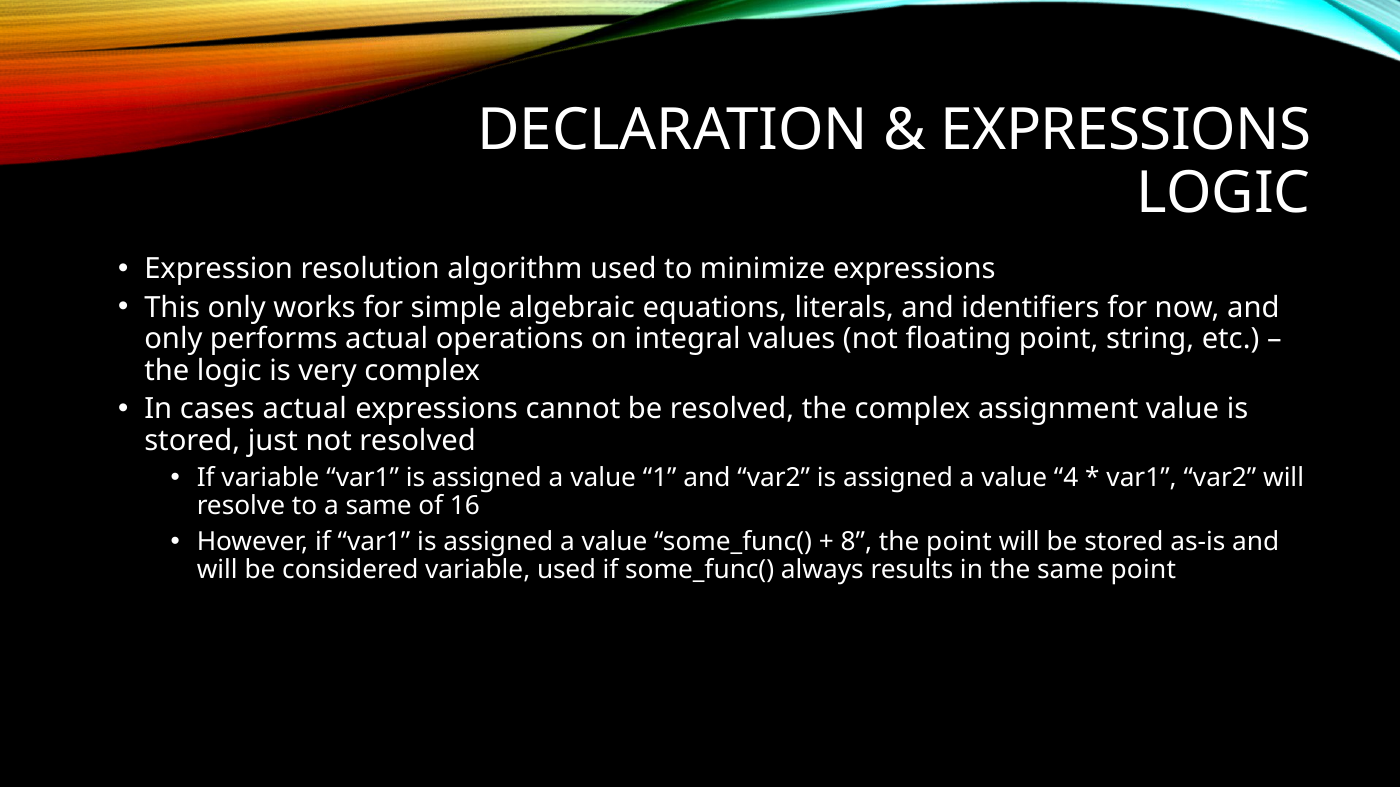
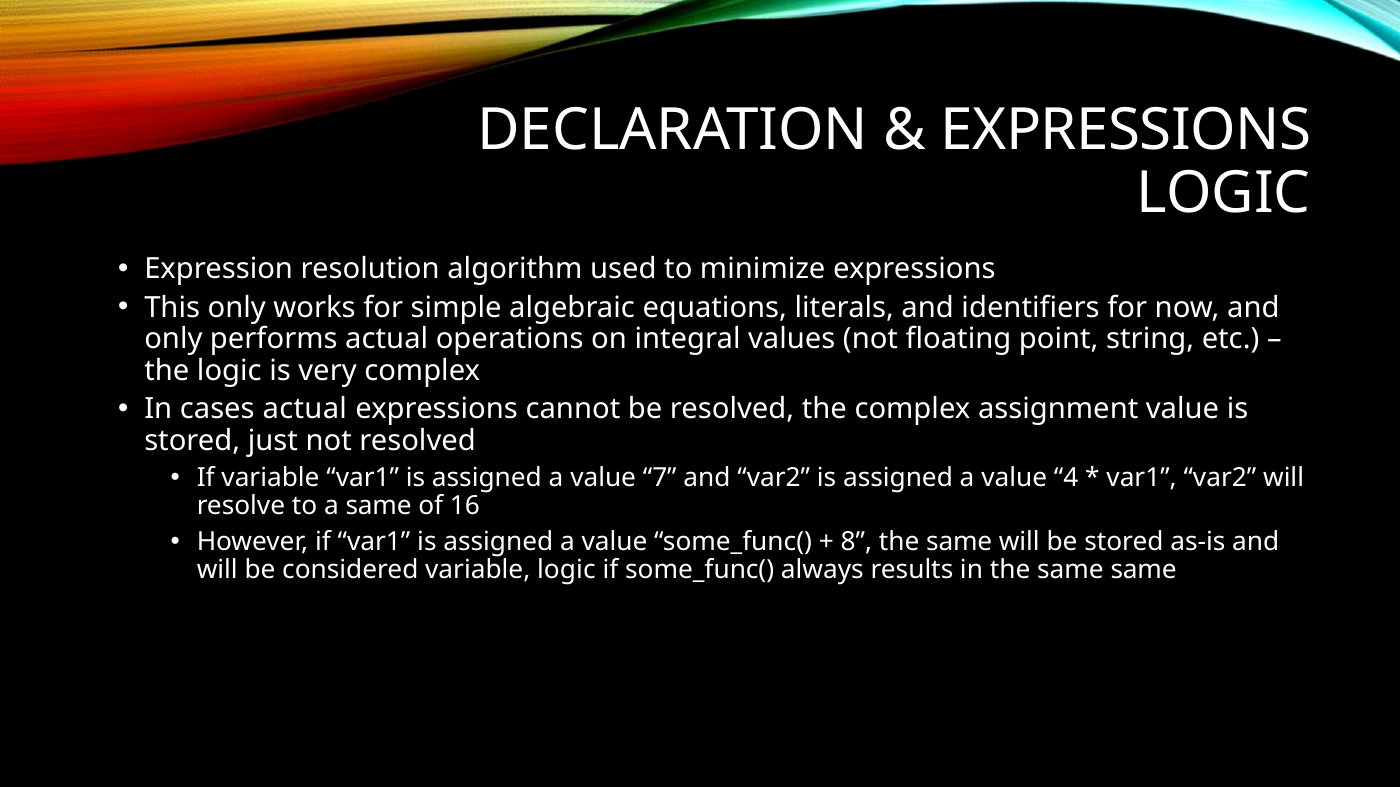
1: 1 -> 7 (660, 478)
8 the point: point -> same (959, 542)
variable used: used -> logic (566, 571)
same point: point -> same (1144, 571)
